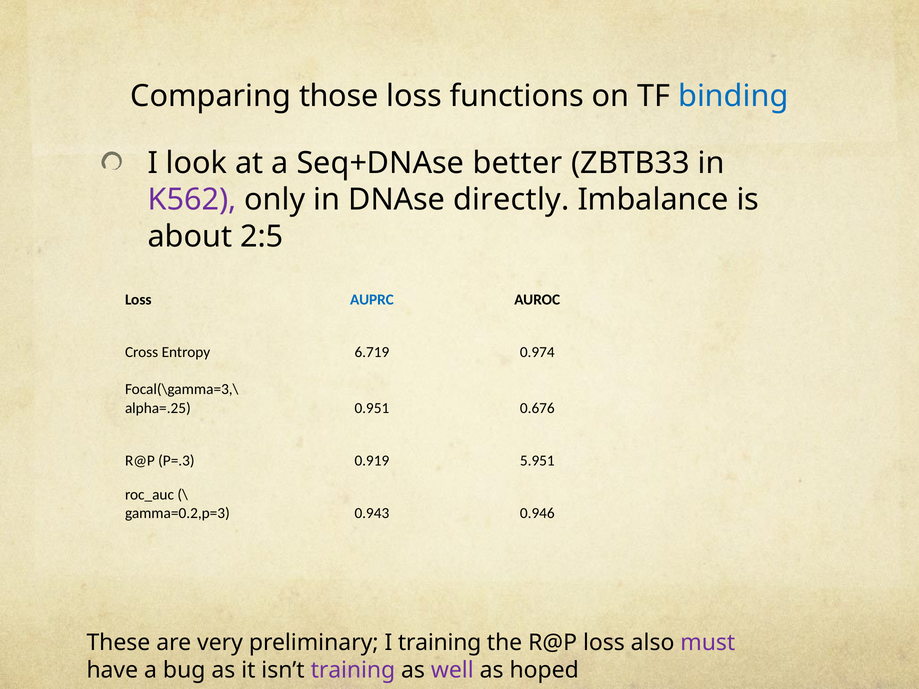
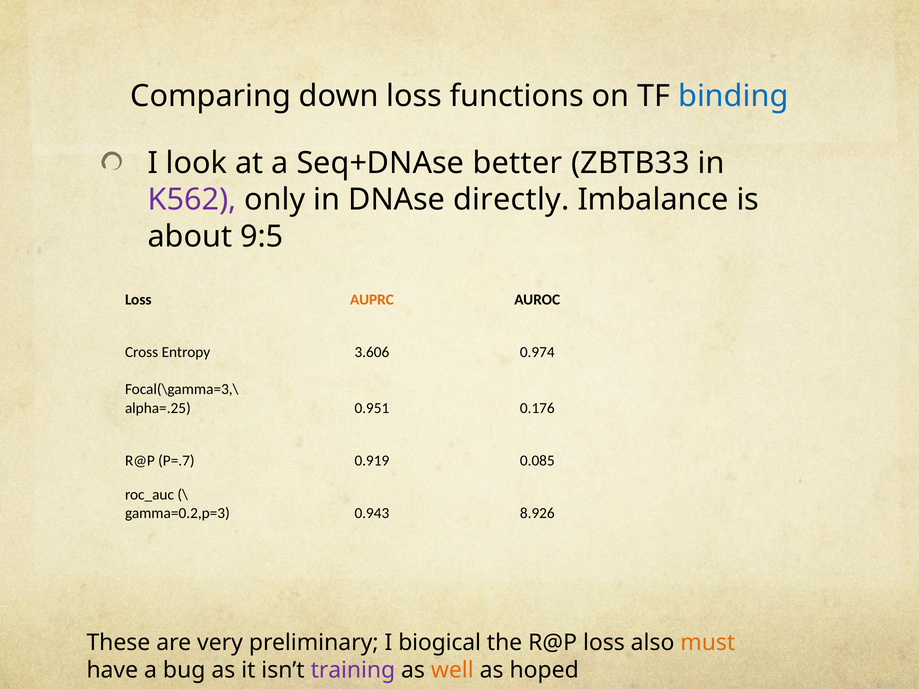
those: those -> down (339, 96)
2:5: 2:5 -> 9:5 (262, 236)
AUPRC colour: blue -> orange (372, 300)
6.719: 6.719 -> 3.606 (372, 352)
0.676: 0.676 -> 0.176 (537, 408)
P=.3: P=.3 -> P=.7 (176, 461)
5.951: 5.951 -> 0.085 (537, 461)
0.946: 0.946 -> 8.926 (537, 513)
I training: training -> biogical (440, 643)
must colour: purple -> orange (708, 643)
well colour: purple -> orange (452, 670)
